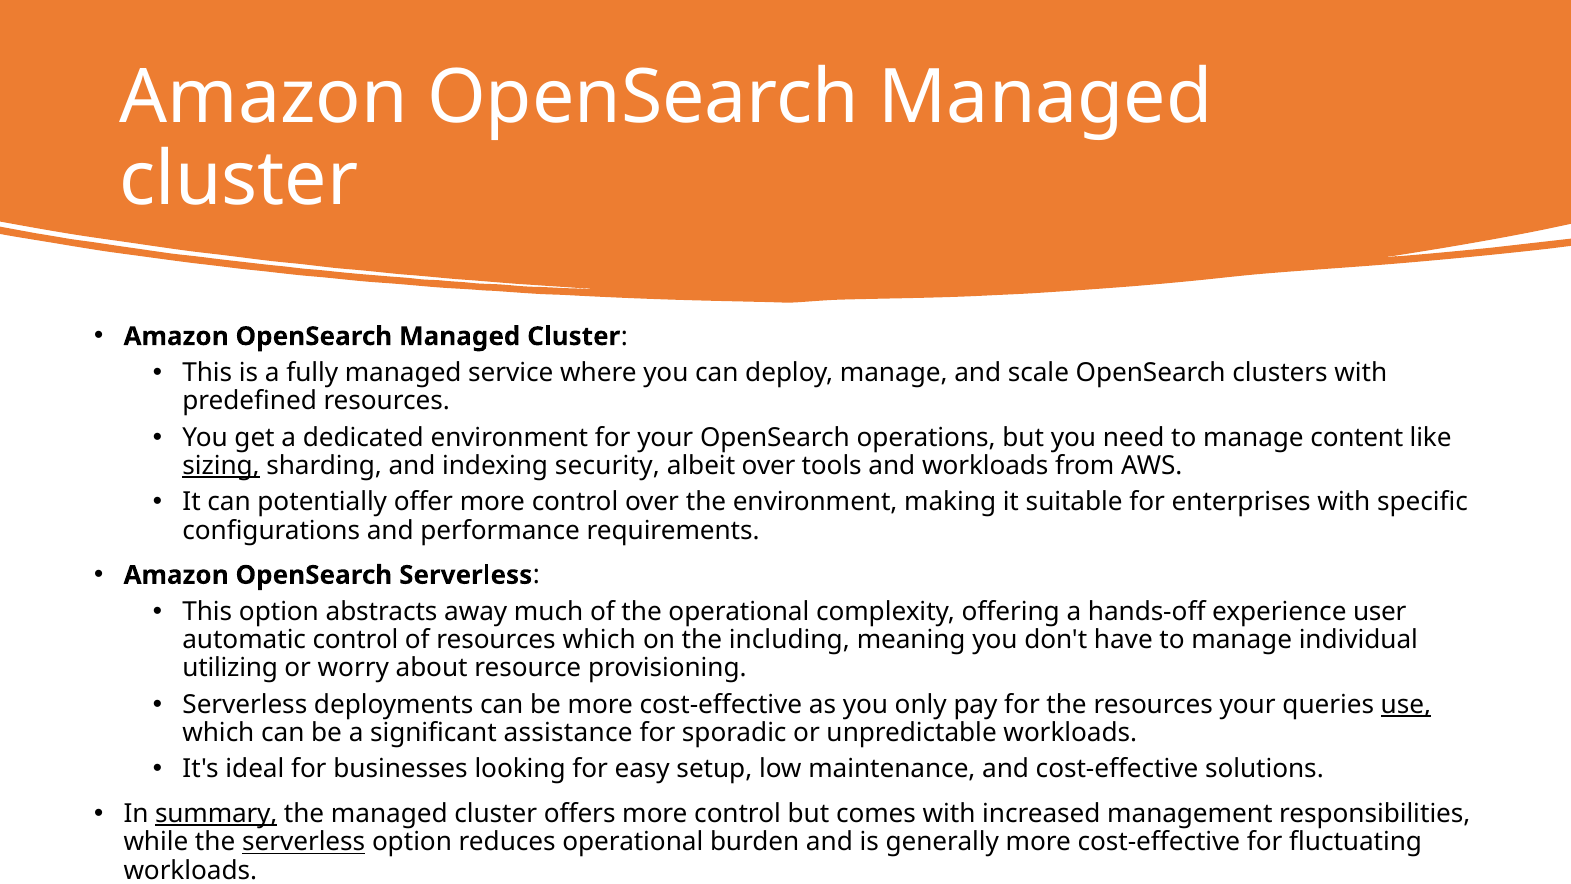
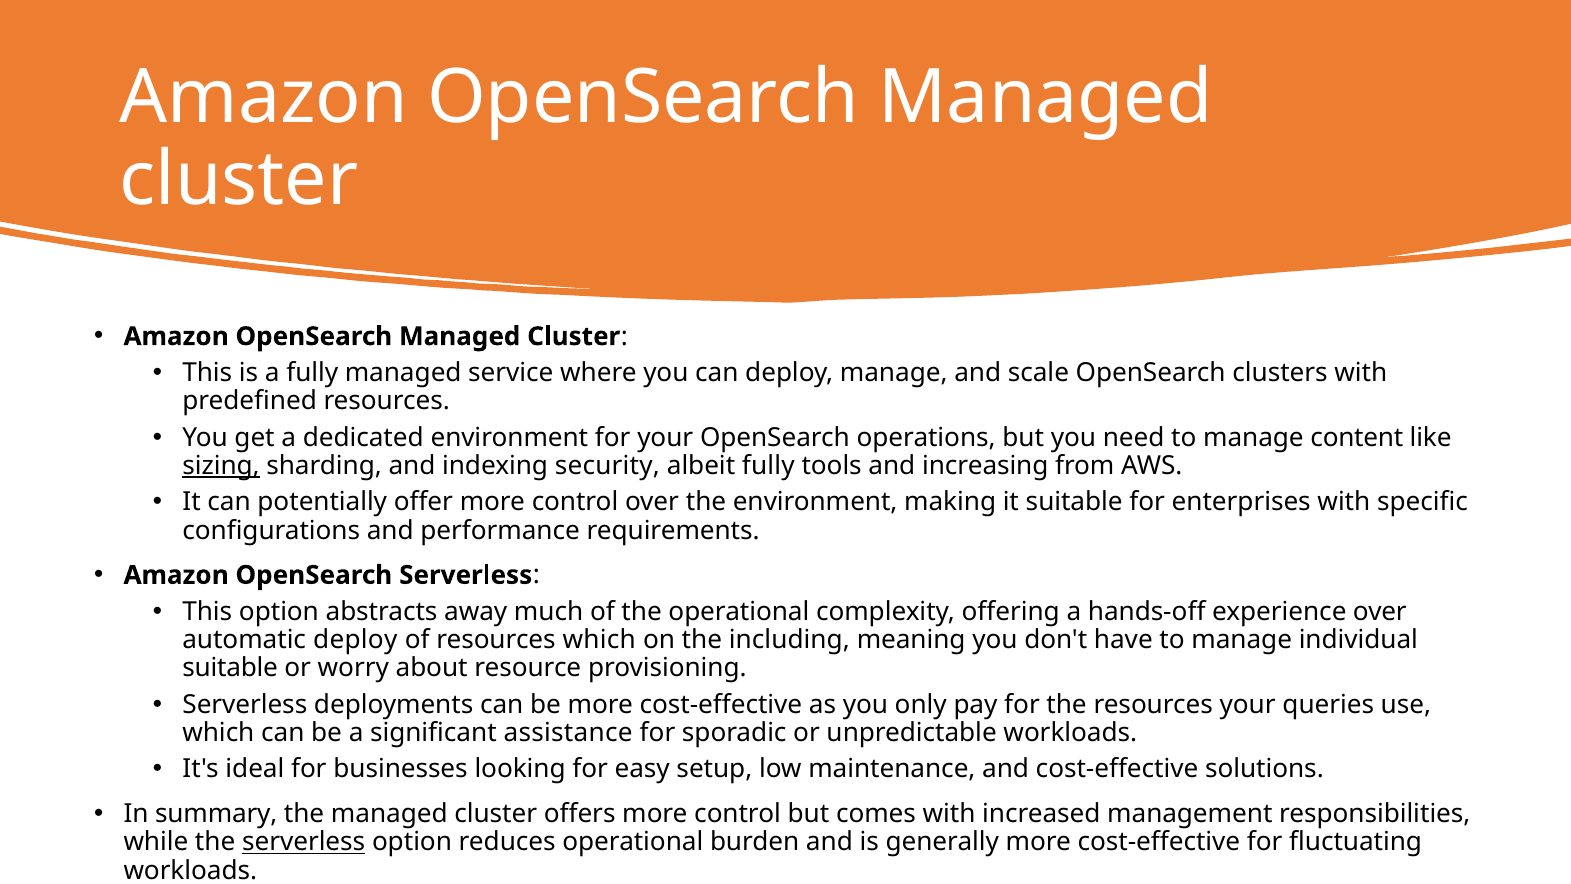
albeit over: over -> fully (768, 466)
and workloads: workloads -> increasing (985, 466)
experience user: user -> over (1380, 611)
automatic control: control -> deploy (355, 640)
utilizing: utilizing -> suitable (230, 668)
use underline: present -> none (1406, 704)
summary underline: present -> none (216, 814)
